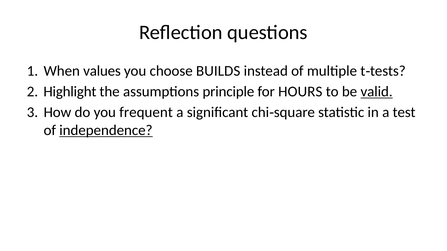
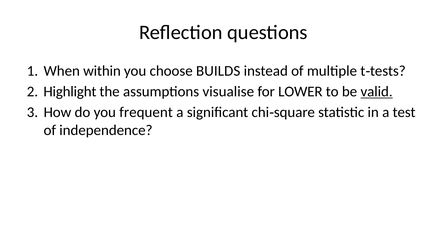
values: values -> within (102, 71)
principle: principle -> visualise (228, 92)
HOURS: HOURS -> LOWER (300, 92)
independence underline: present -> none (106, 130)
